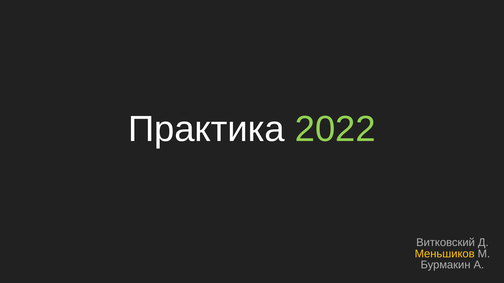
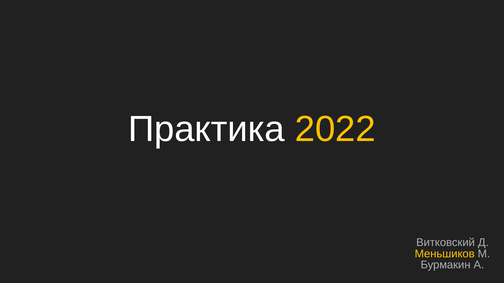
2022 colour: light green -> yellow (335, 129)
